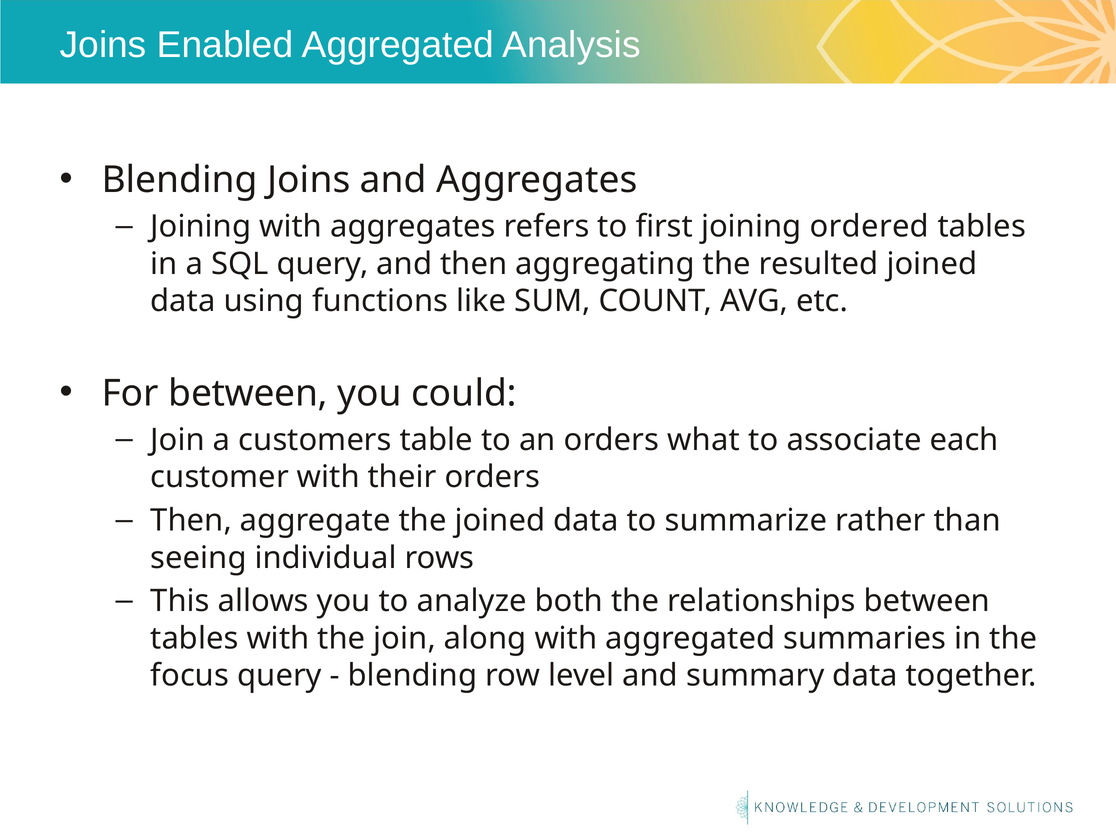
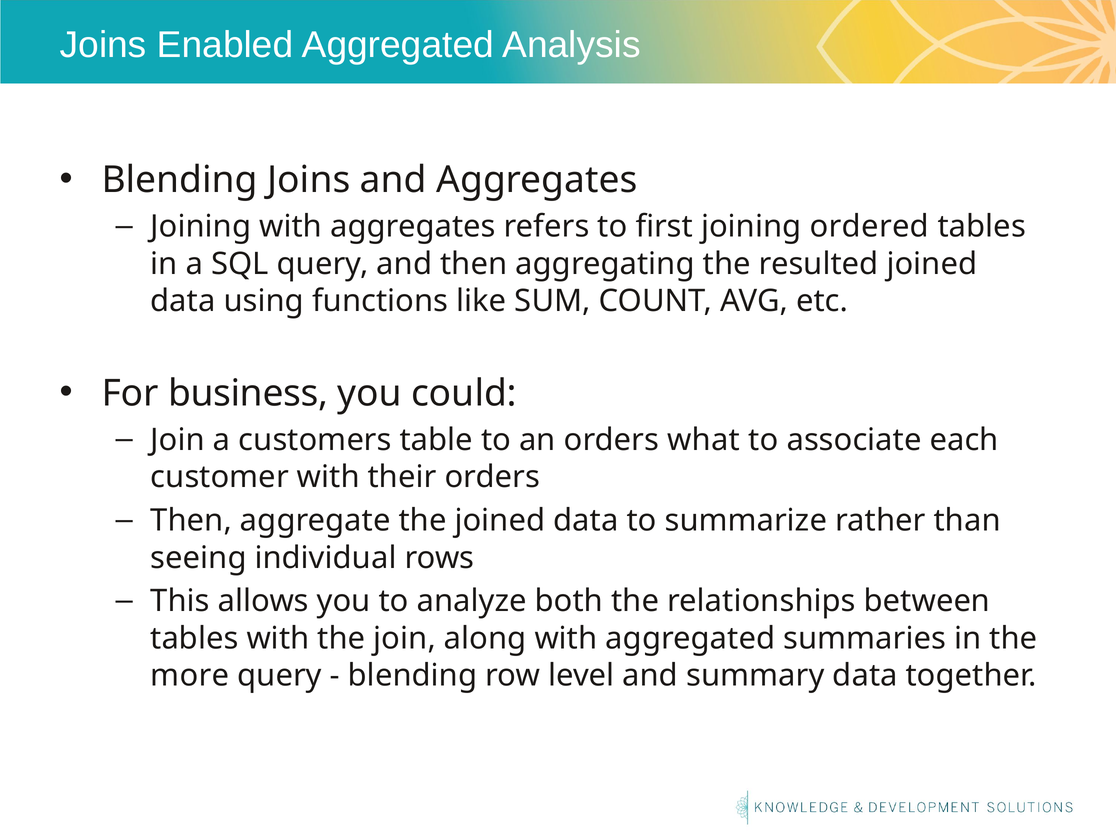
For between: between -> business (248, 393)
focus: focus -> more (190, 676)
